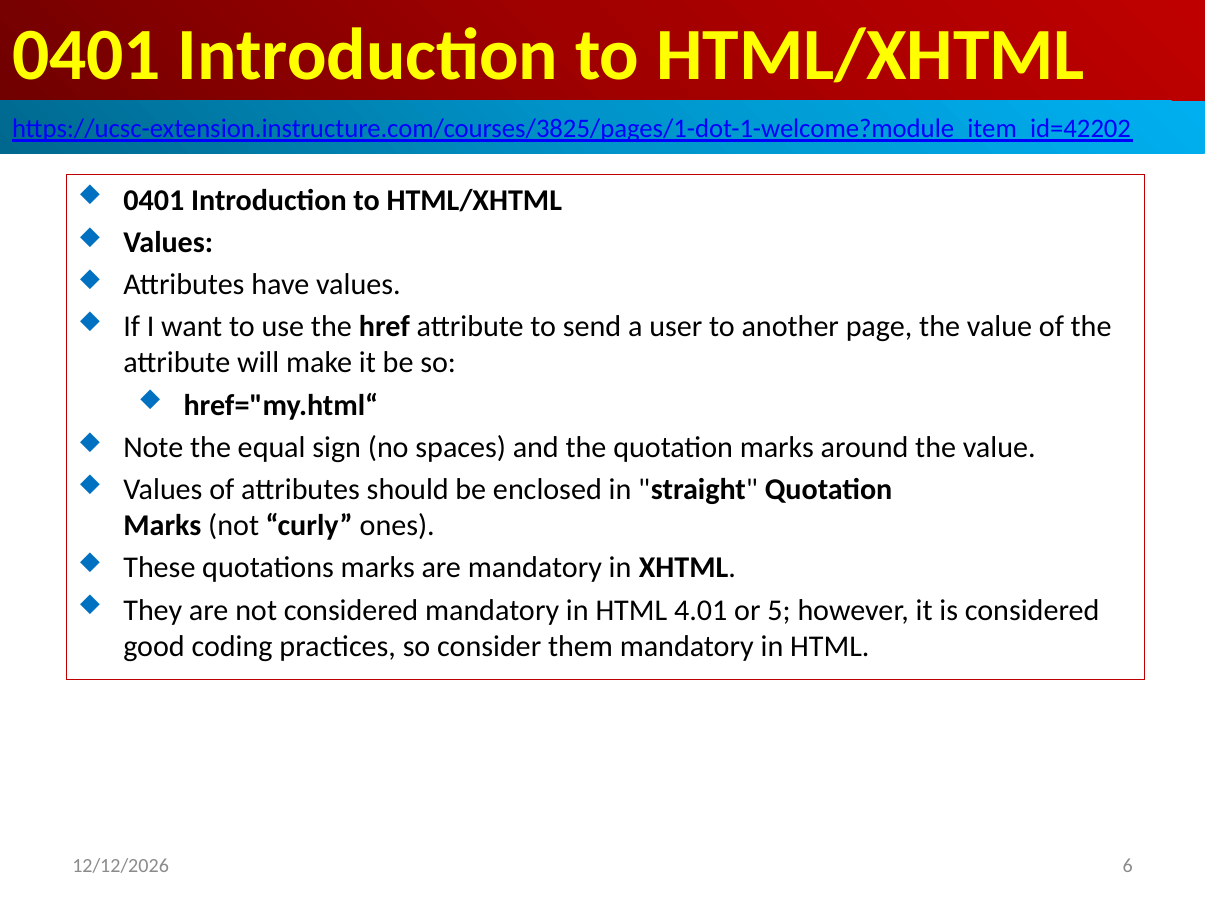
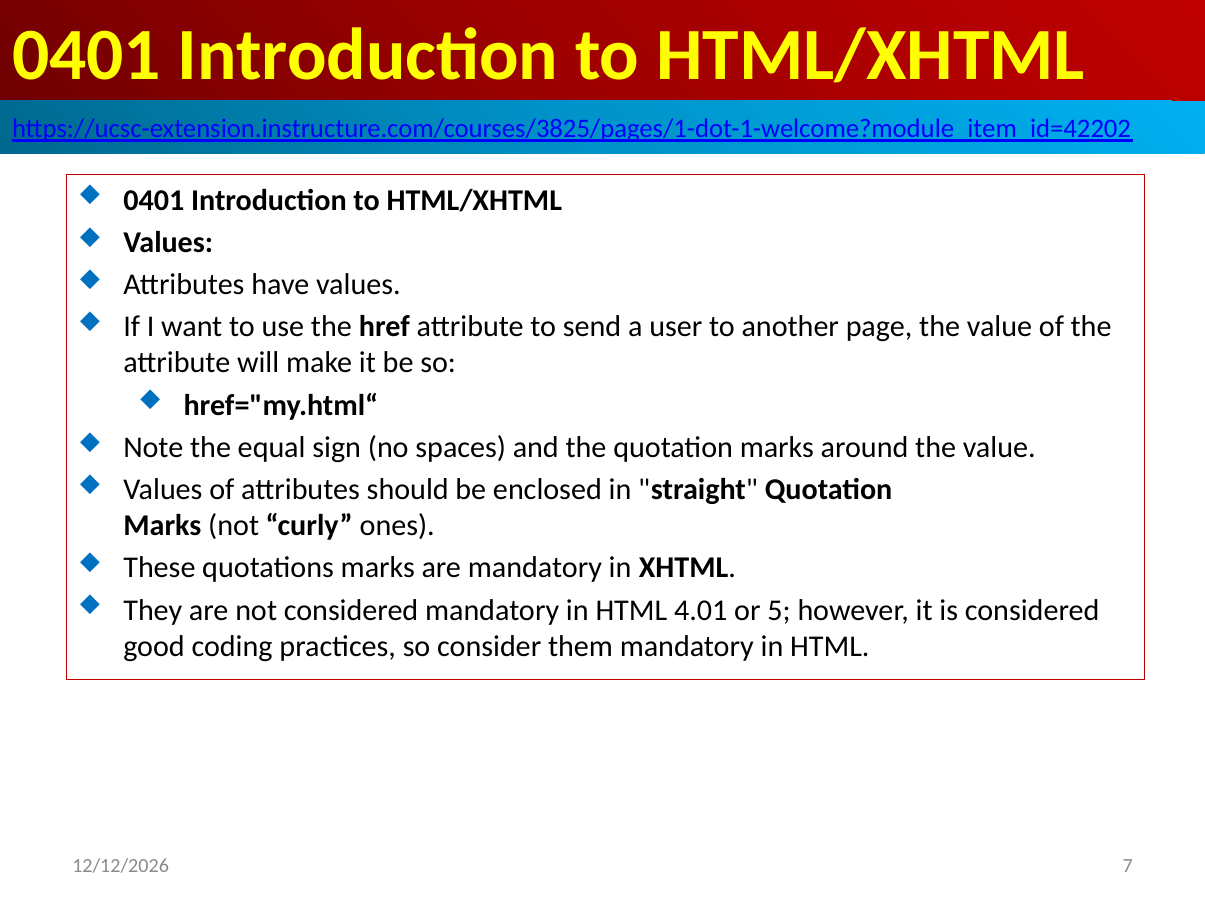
6: 6 -> 7 (1128, 865)
